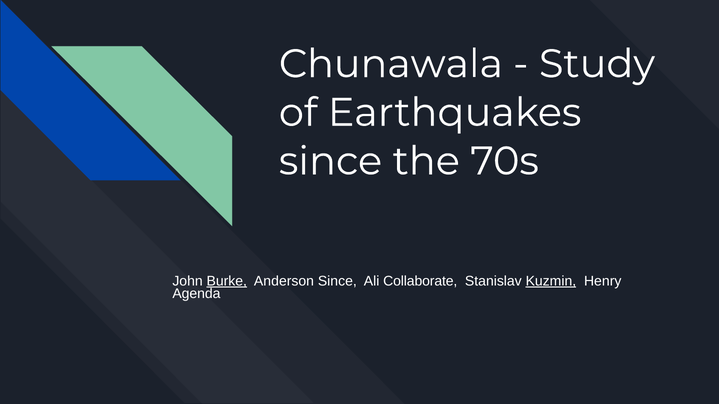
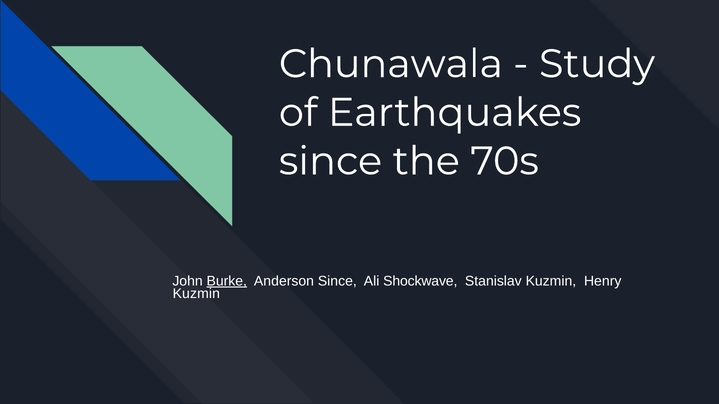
Collaborate: Collaborate -> Shockwave (420, 281)
Kuzmin underline: present -> none (551, 281)
Agenda: Agenda -> Kuzmin (196, 294)
